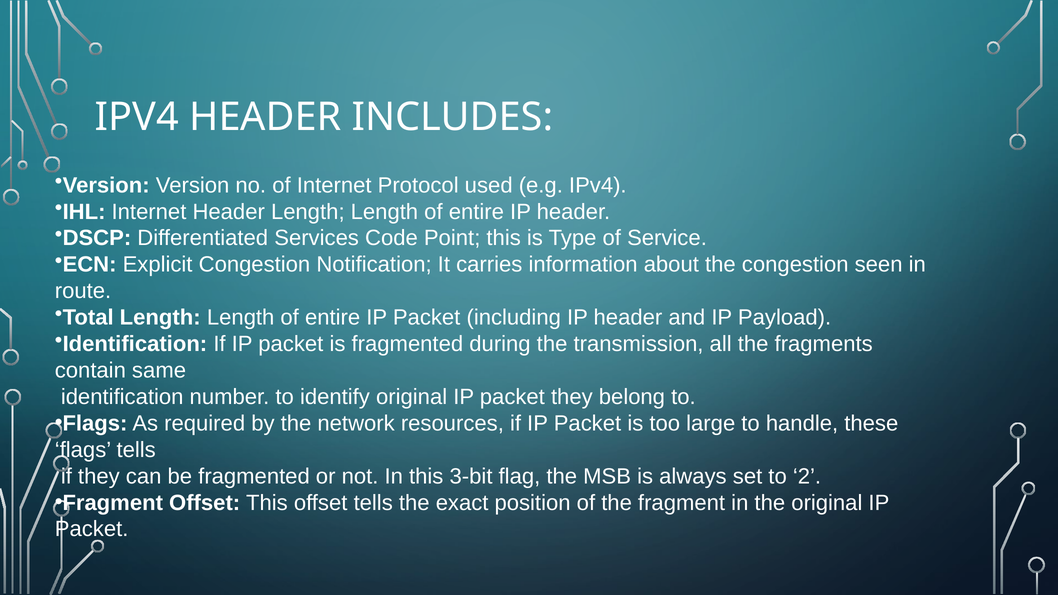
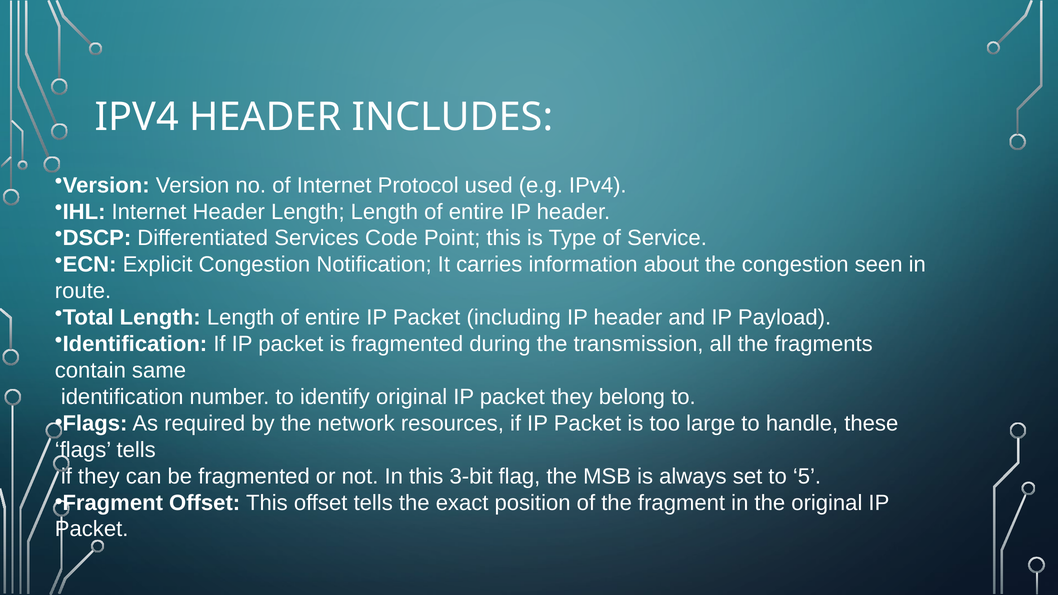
2: 2 -> 5 (807, 476)
